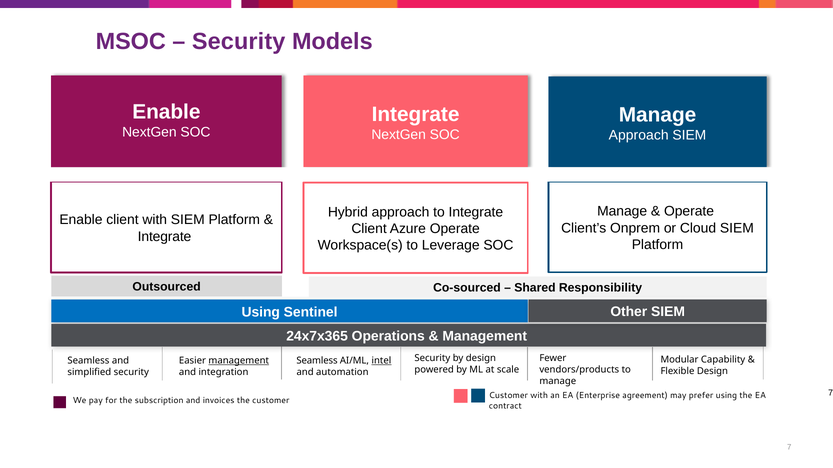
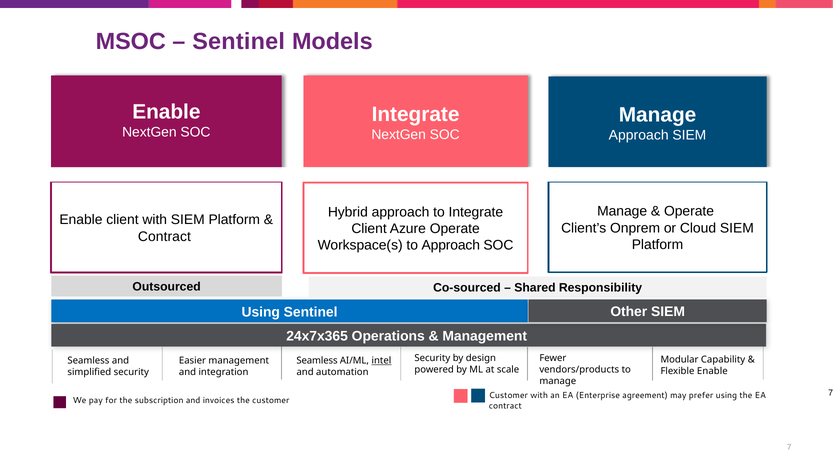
Security: Security -> Sentinel (239, 42)
Integrate: Integrate -> Contract (164, 237)
to Leverage: Leverage -> Approach (451, 246)
management underline: present -> none (239, 361)
Flexible Design: Design -> Enable (712, 372)
